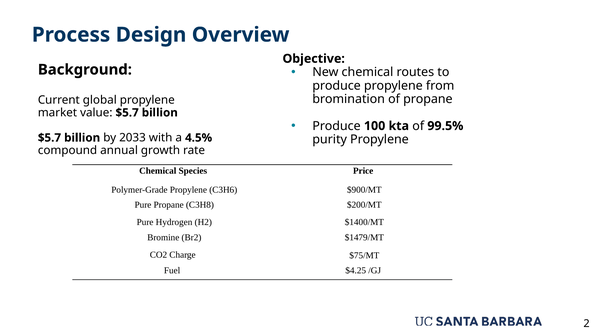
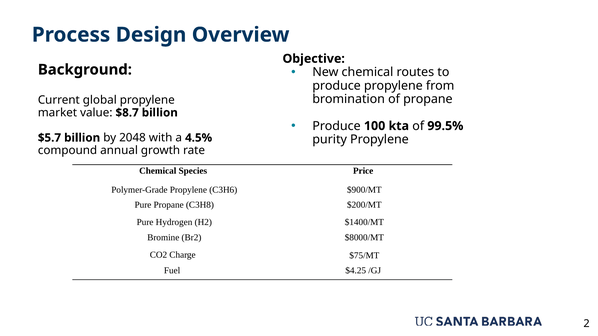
value $5.7: $5.7 -> $8.7 (127, 113)
2033: 2033 -> 2048 (132, 138)
$1479/MT: $1479/MT -> $8000/MT (364, 238)
